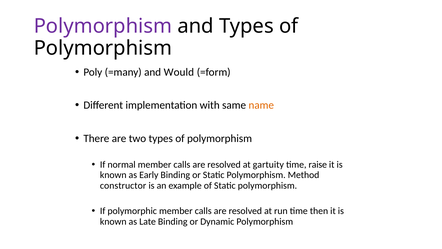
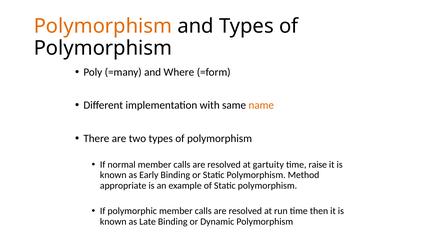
Polymorphism colour: purple -> orange (103, 26)
Would: Would -> Where (179, 72)
constructor: constructor -> appropriate (123, 185)
